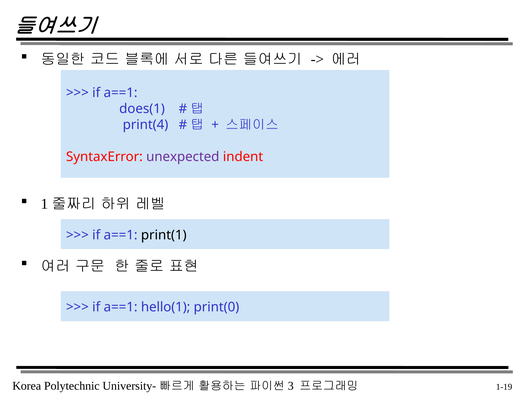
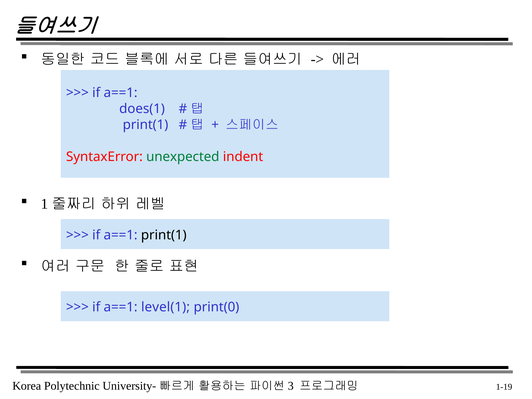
print(4: print(4 -> print(1 (145, 125)
unexpected colour: purple -> green (183, 157)
hello(1: hello(1 -> level(1 (166, 307)
